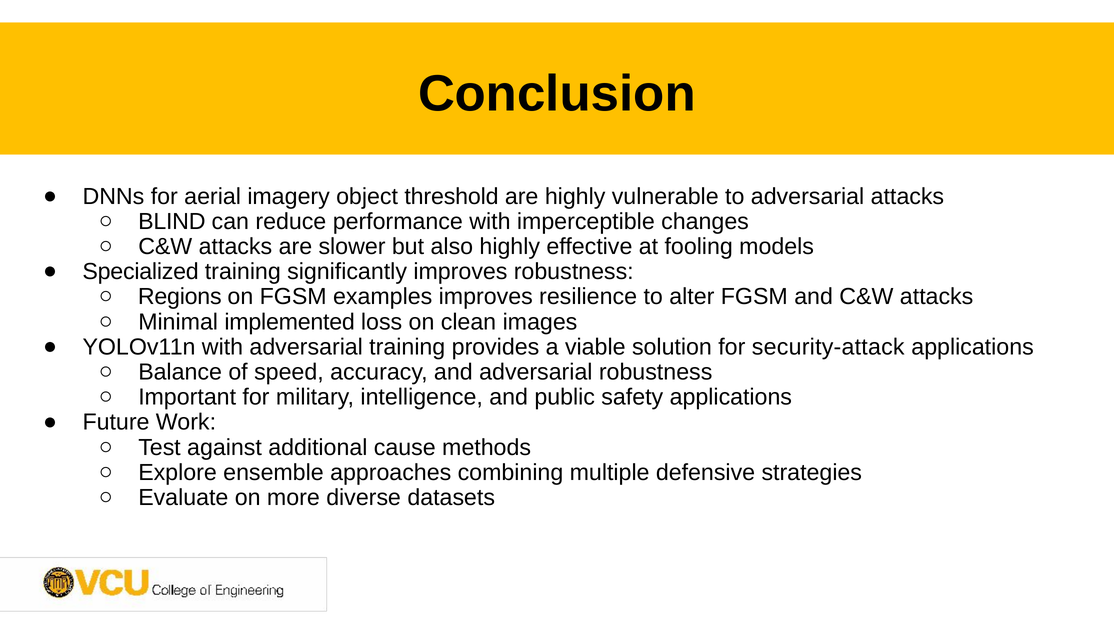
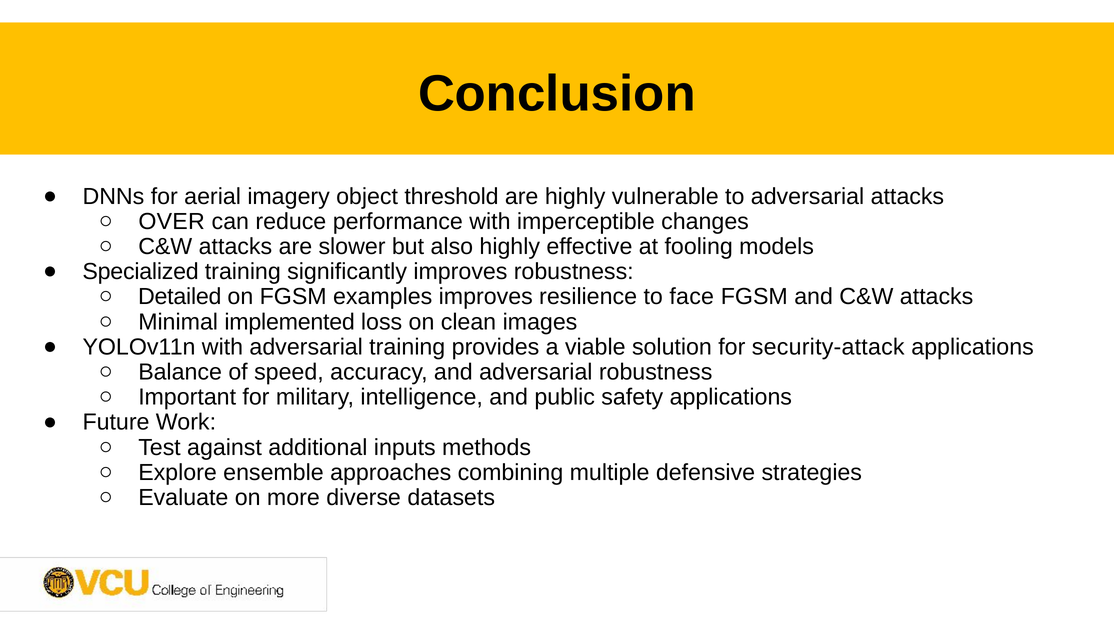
BLIND: BLIND -> OVER (172, 221)
Regions: Regions -> Detailed (180, 297)
alter: alter -> face (692, 297)
cause: cause -> inputs (405, 447)
